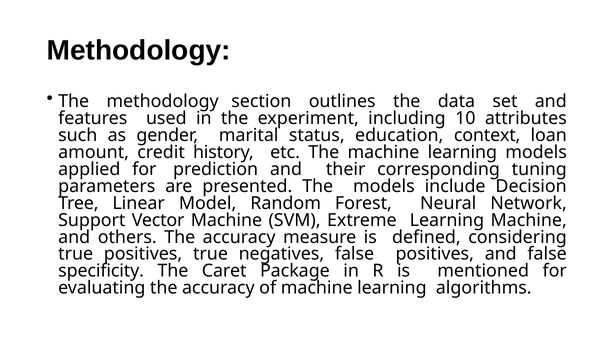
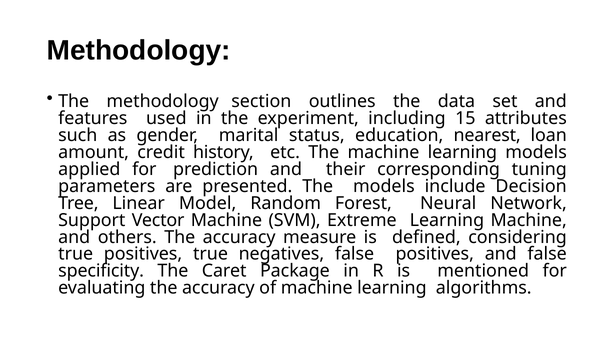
10: 10 -> 15 (465, 118)
context: context -> nearest (487, 135)
